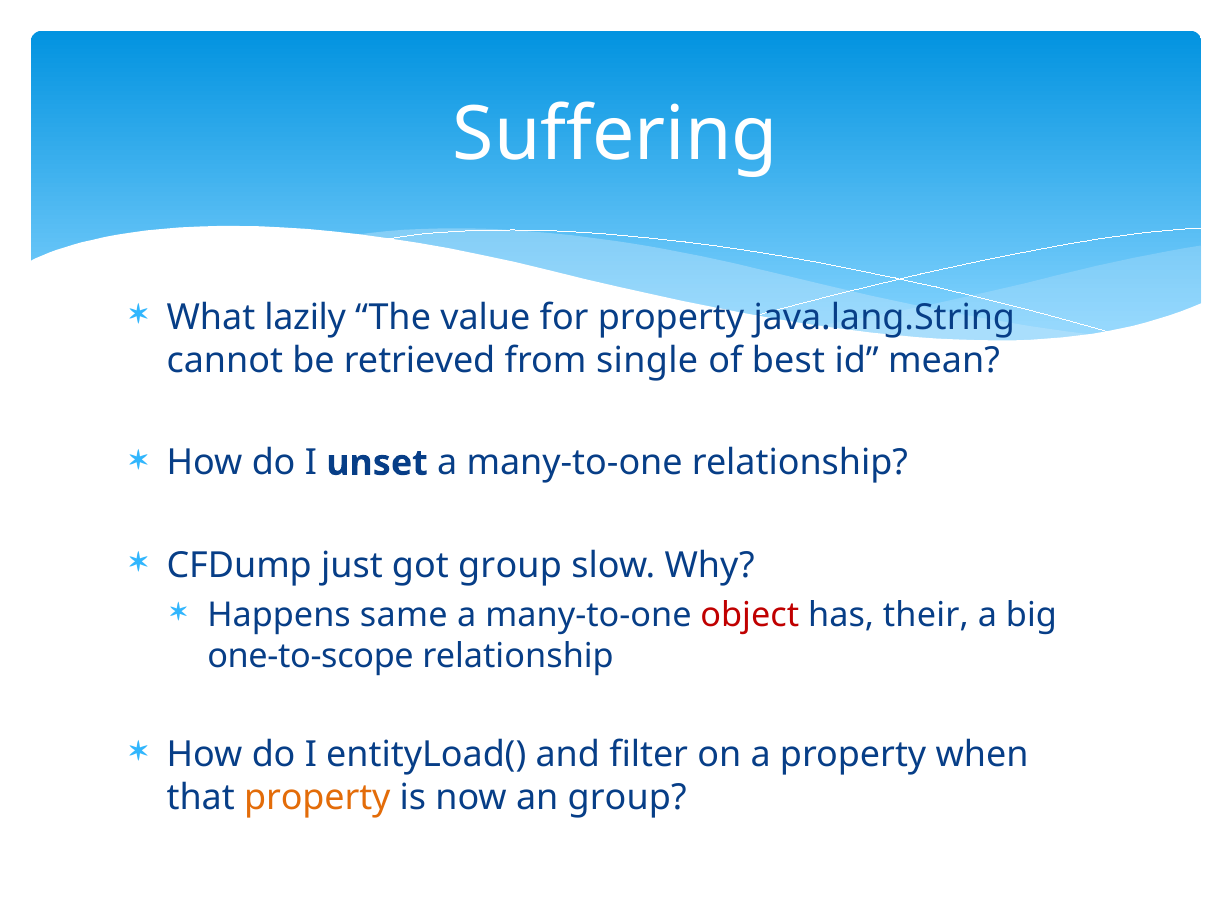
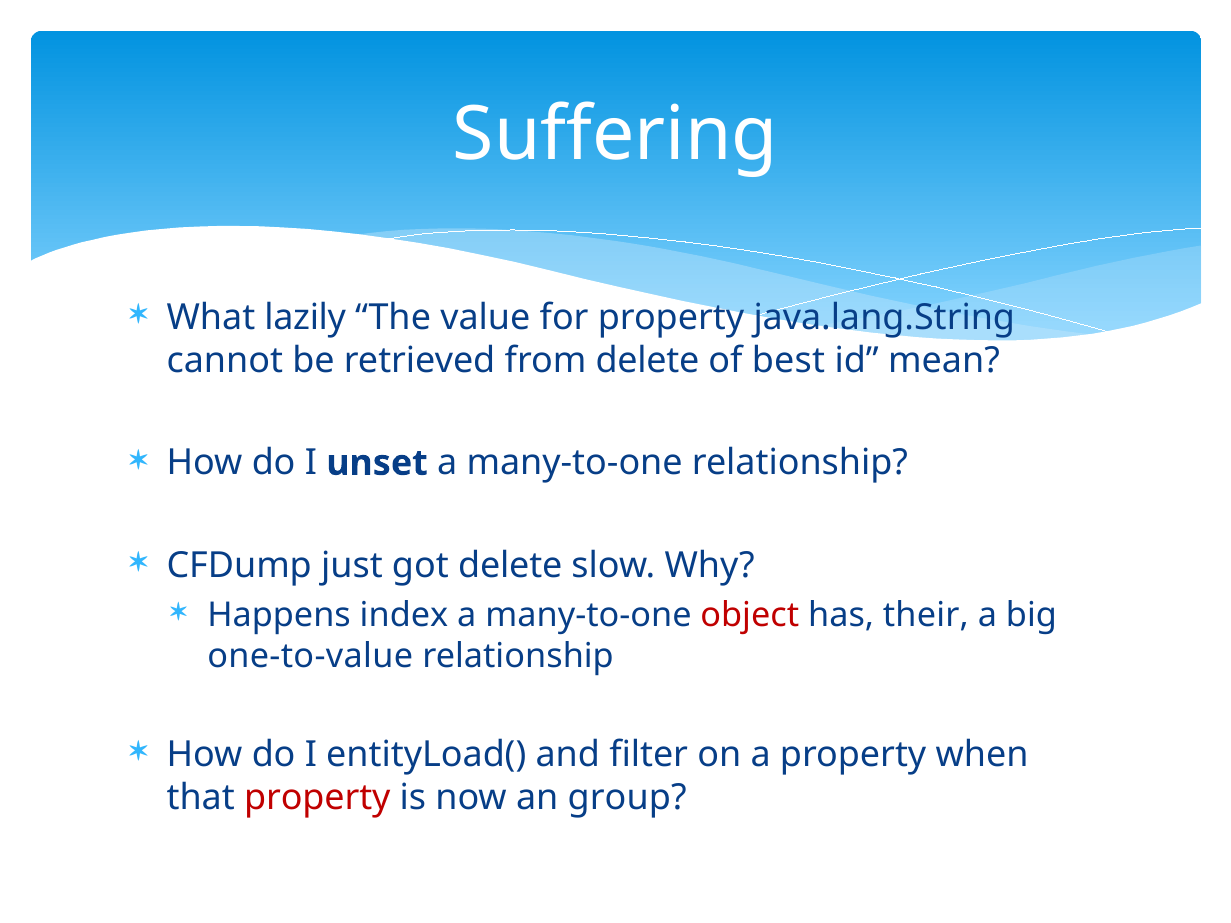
from single: single -> delete (648, 361)
got group: group -> delete (510, 566)
same: same -> index (404, 615)
one-to-scope: one-to-scope -> one-to-value (310, 656)
property colour: orange -> red (317, 798)
